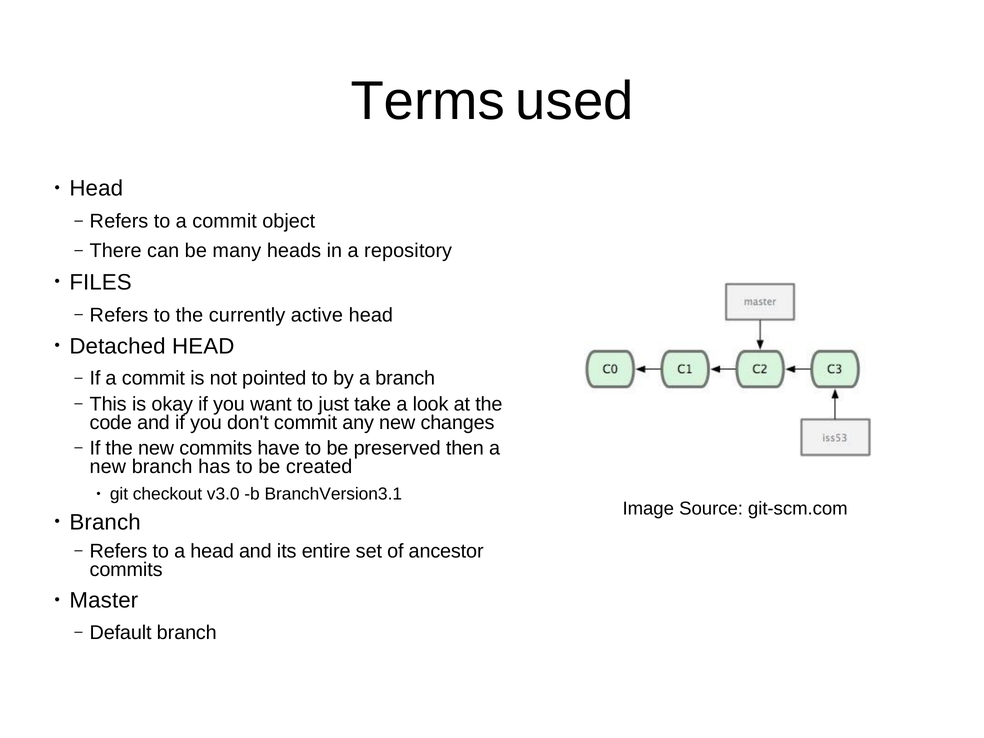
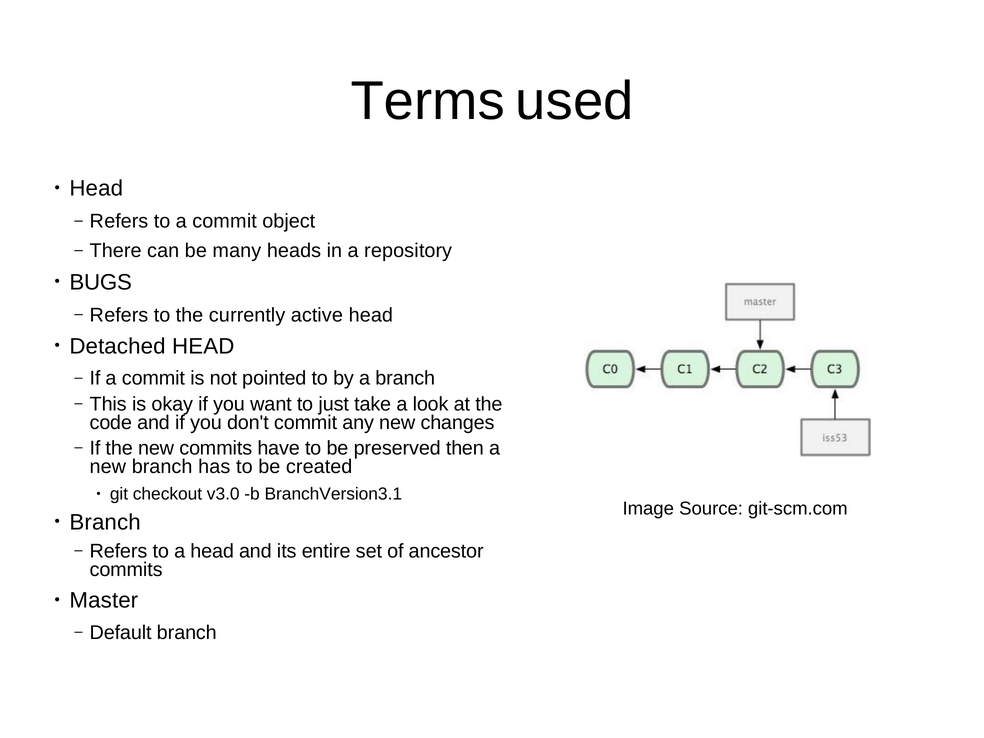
FILES: FILES -> BUGS (101, 282)
